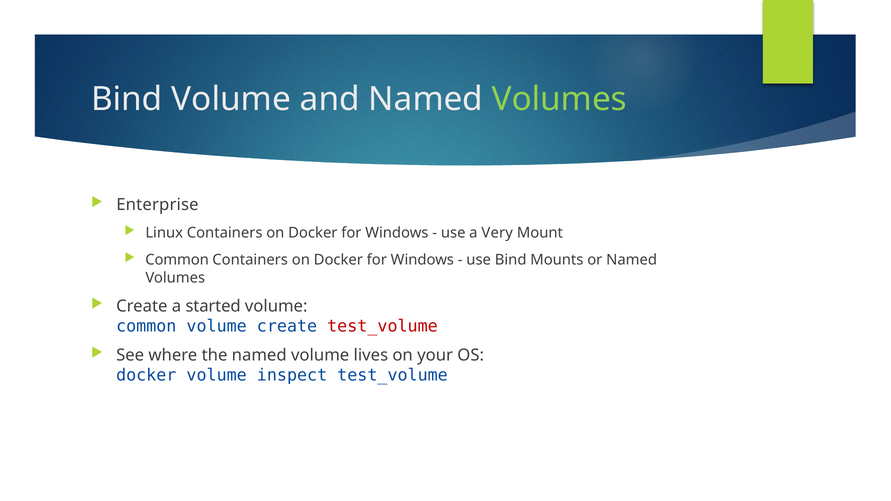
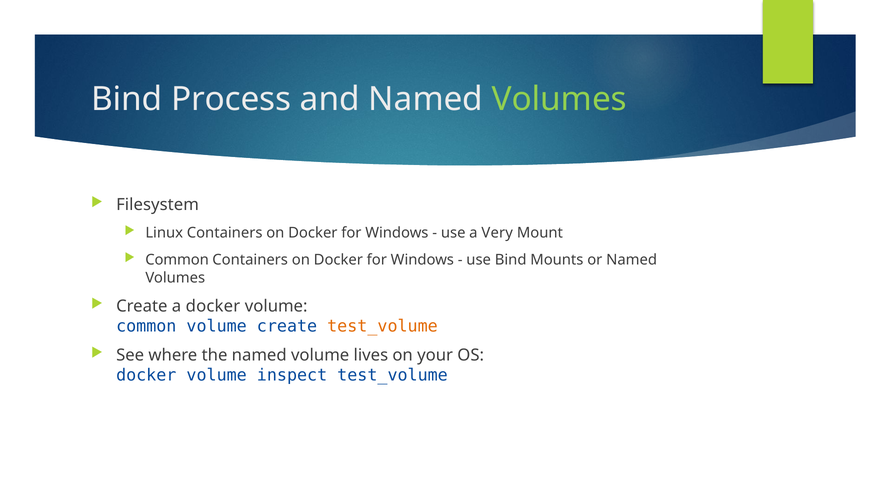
Bind Volume: Volume -> Process (231, 99)
Enterprise: Enterprise -> Filesystem (158, 205)
a started: started -> docker (213, 306)
test_volume colour: red -> orange (382, 326)
